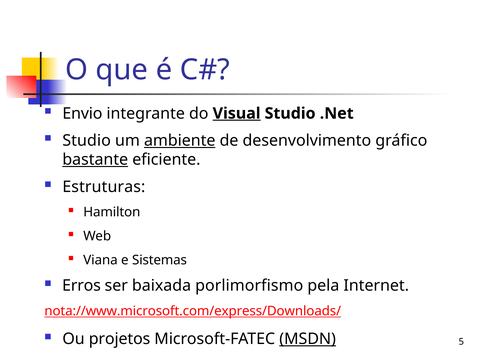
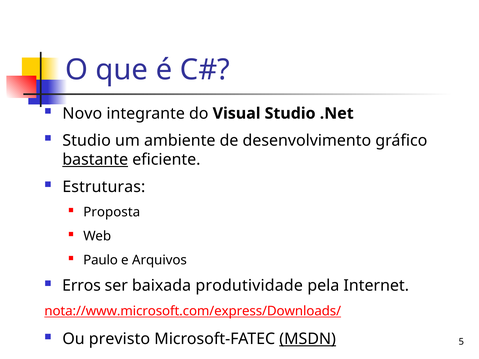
Envio: Envio -> Novo (82, 113)
Visual underline: present -> none (237, 113)
ambiente underline: present -> none (180, 141)
Hamilton: Hamilton -> Proposta (112, 212)
Viana: Viana -> Paulo (101, 260)
Sistemas: Sistemas -> Arquivos (159, 260)
porlimorfismo: porlimorfismo -> produtividade (249, 286)
projetos: projetos -> previsto (119, 339)
